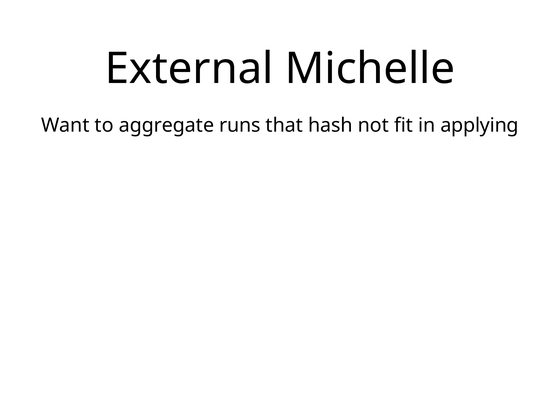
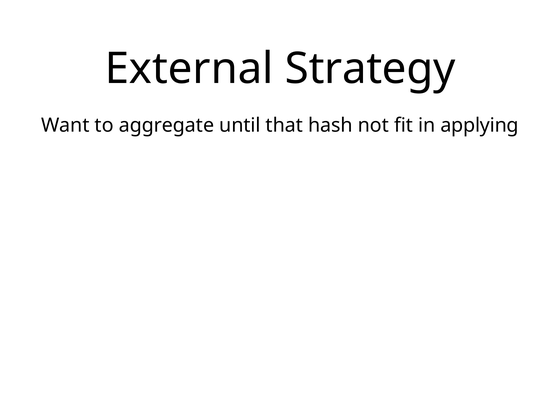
Michelle: Michelle -> Strategy (370, 69)
runs: runs -> until (240, 125)
